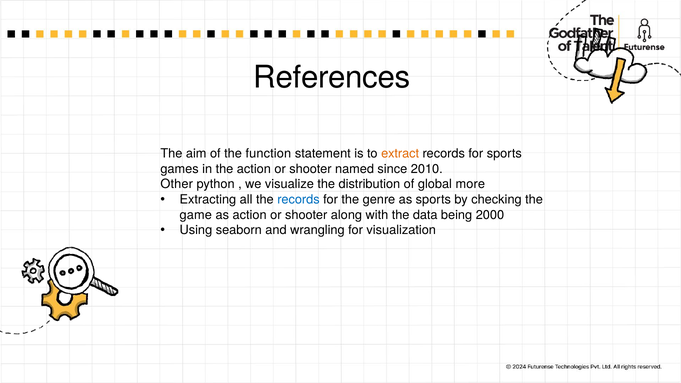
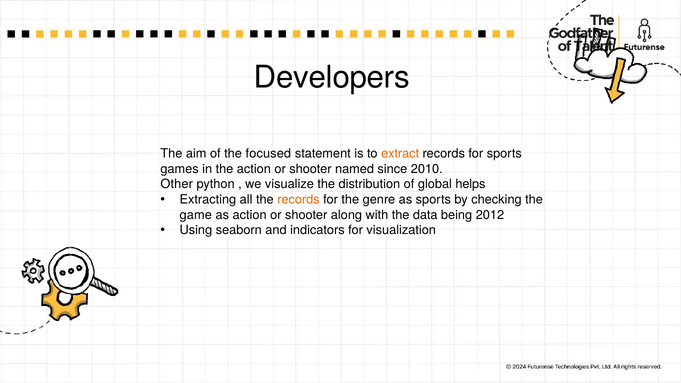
References: References -> Developers (332, 78)
function: function -> focused (268, 154)
more: more -> helps (470, 184)
records colour: blue -> orange (298, 200)
2000: 2000 -> 2012 (490, 215)
wrangling: wrangling -> indicators (317, 230)
